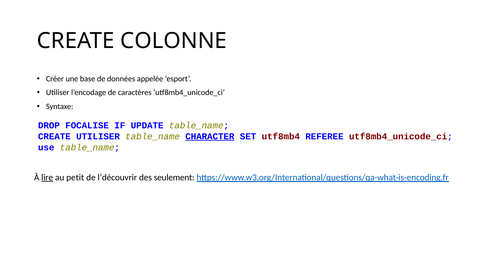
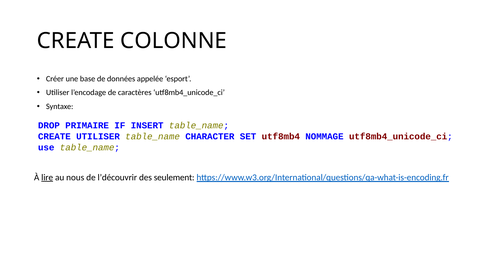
FOCALISE: FOCALISE -> PRIMAIRE (87, 125)
UPDATE: UPDATE -> INSERT (147, 125)
CHARACTER underline: present -> none (210, 136)
REFEREE: REFEREE -> NOMMAGE (324, 136)
petit: petit -> nous (75, 177)
